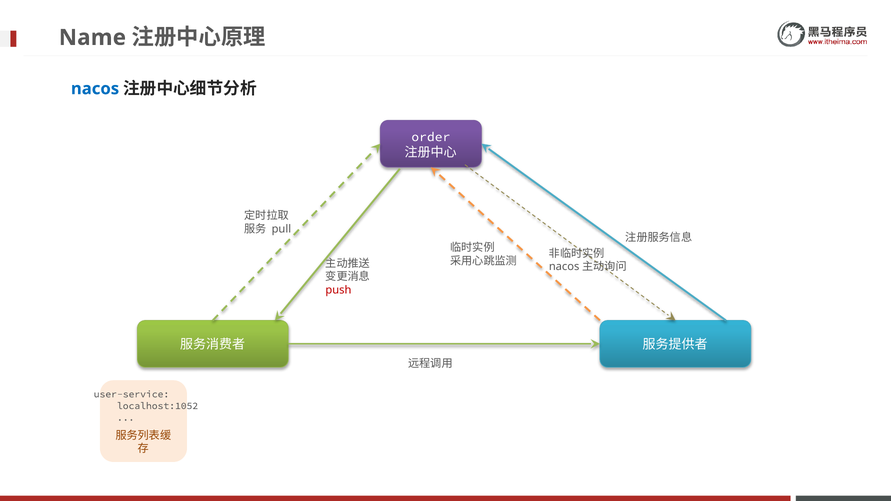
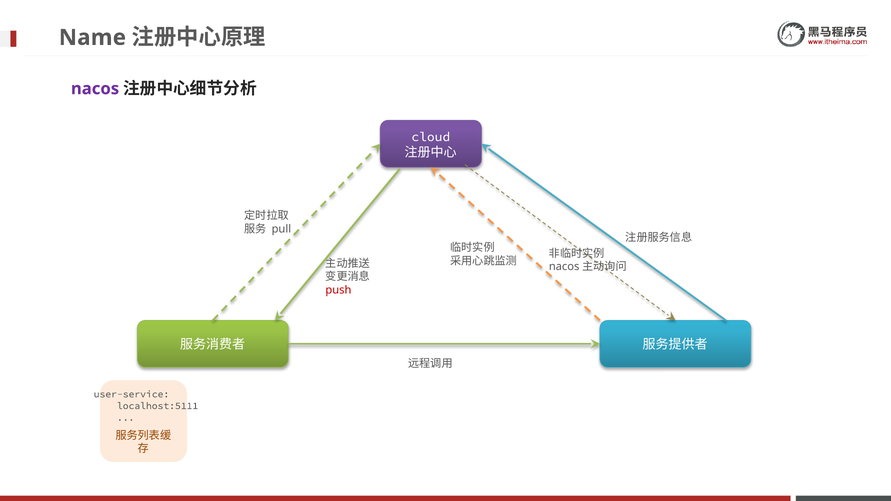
nacos colour: blue -> purple (95, 89)
order: order -> cloud (431, 137)
localhost:1052: localhost:1052 -> localhost:5111 (158, 406)
